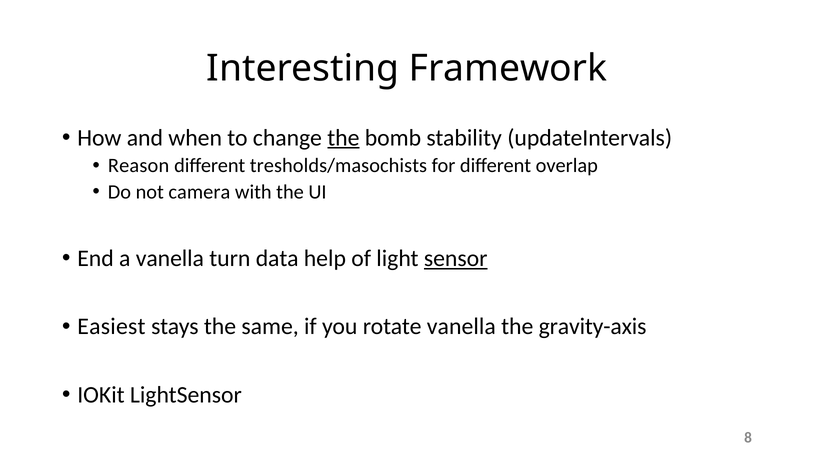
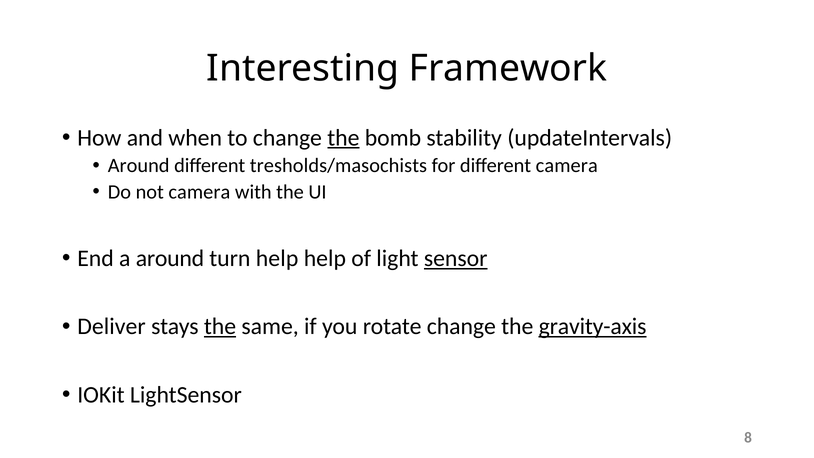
Reason: Reason -> Around (139, 166)
different overlap: overlap -> camera (567, 166)
a vanella: vanella -> around (170, 258)
turn data: data -> help (277, 258)
Easiest: Easiest -> Deliver (112, 327)
the underline: none -> present (220, 327)
rotate vanella: vanella -> change (461, 327)
gravity-axis underline: none -> present (593, 327)
